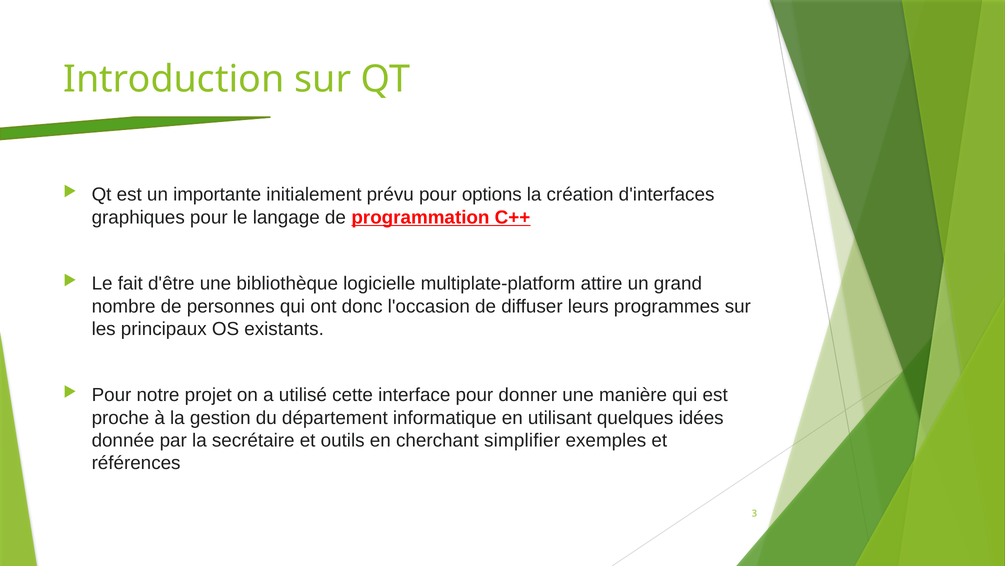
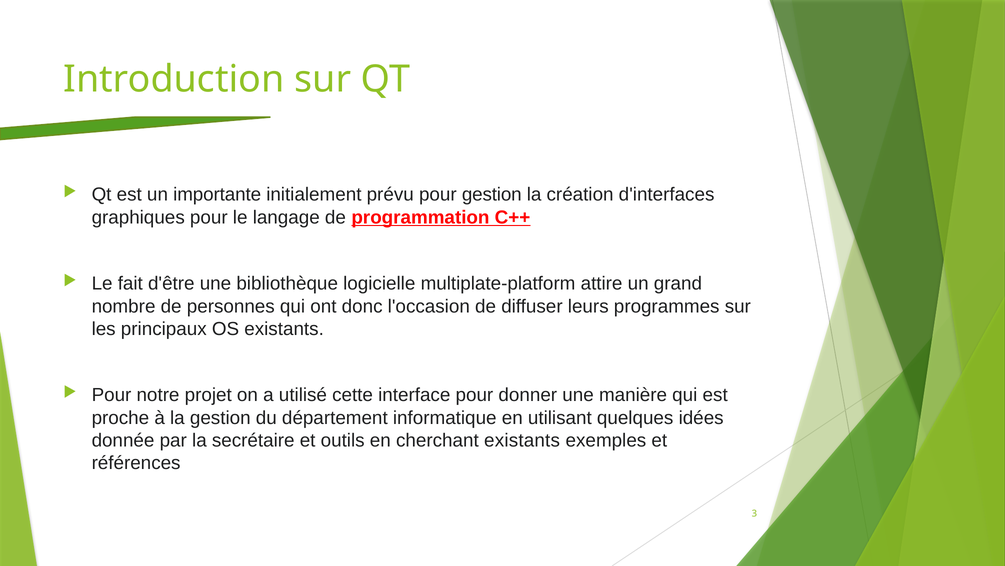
pour options: options -> gestion (492, 195)
cherchant simplifier: simplifier -> existants (522, 440)
